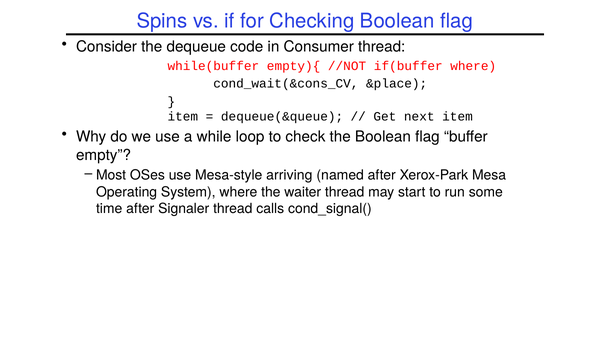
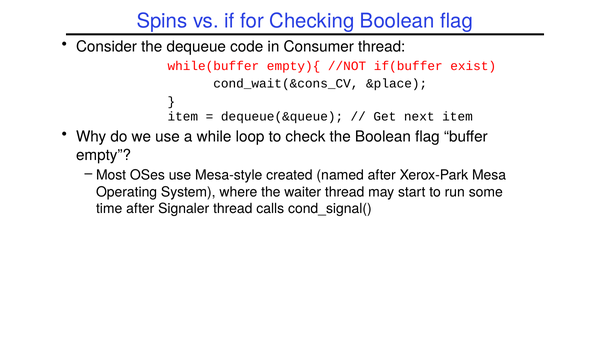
if(buffer where: where -> exist (473, 66)
arriving: arriving -> created (289, 175)
